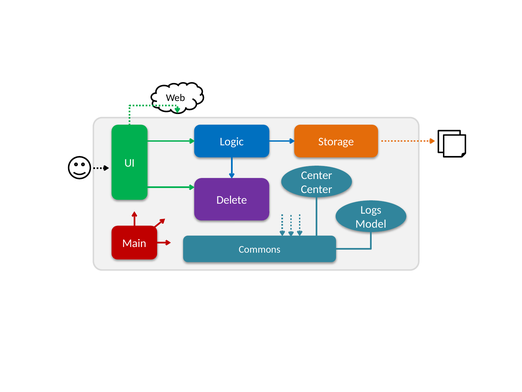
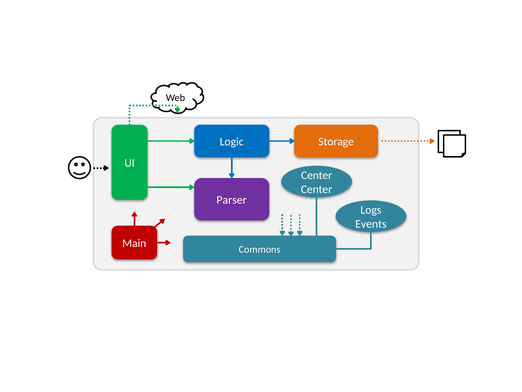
Delete: Delete -> Parser (232, 200)
Model: Model -> Events (371, 224)
